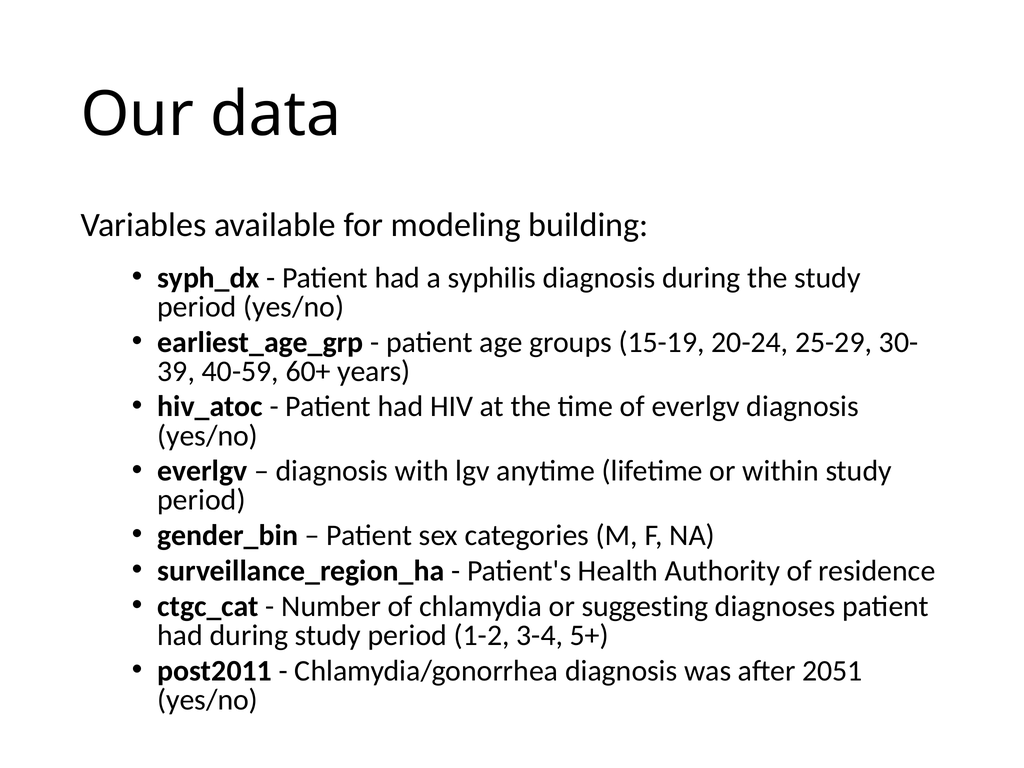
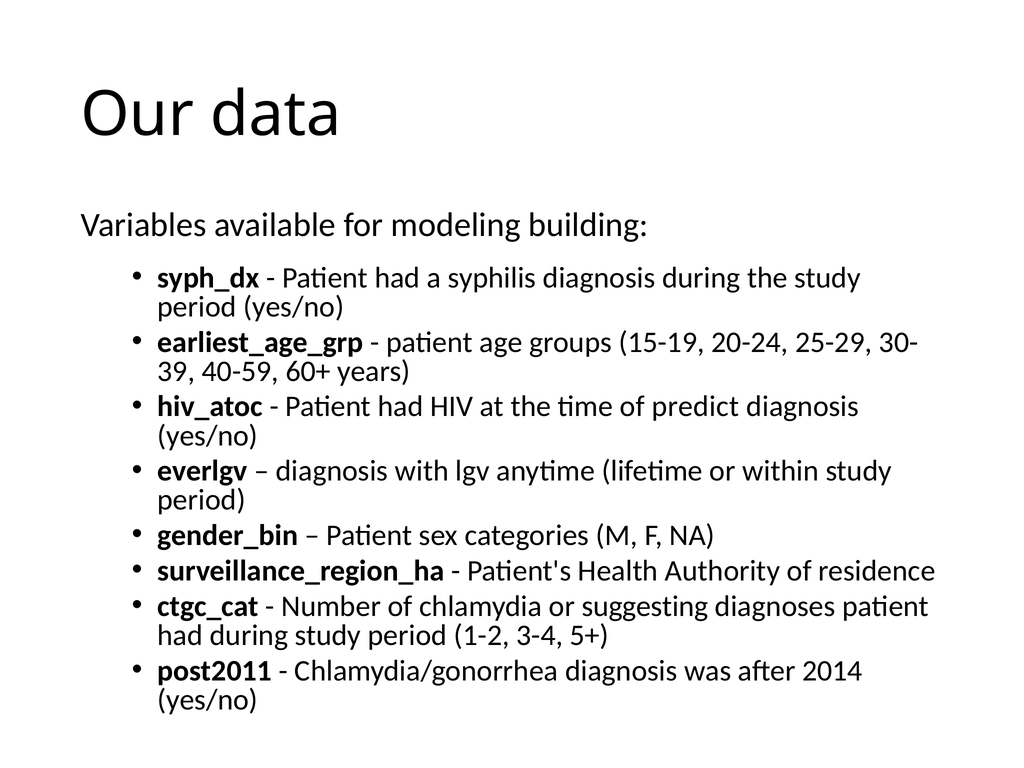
of everlgv: everlgv -> predict (695, 407)
2051: 2051 -> 2014 (832, 671)
